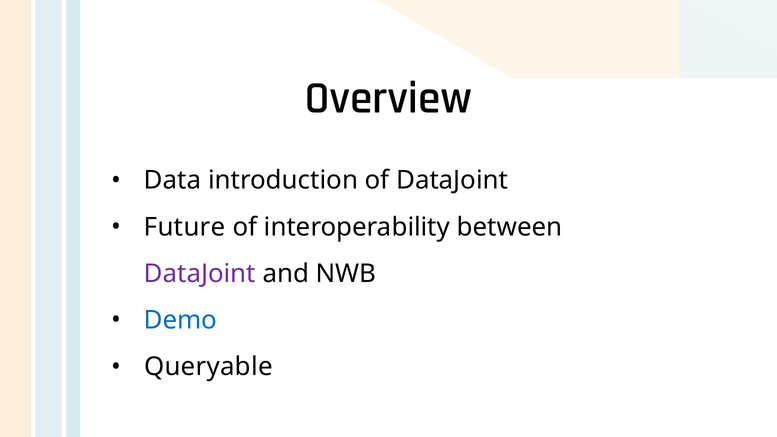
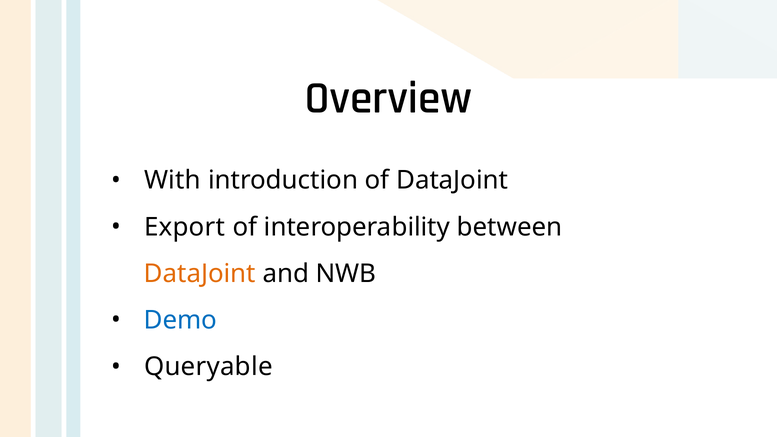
Data: Data -> With (173, 180)
Future: Future -> Export (185, 227)
DataJoint colour: purple -> orange (200, 274)
